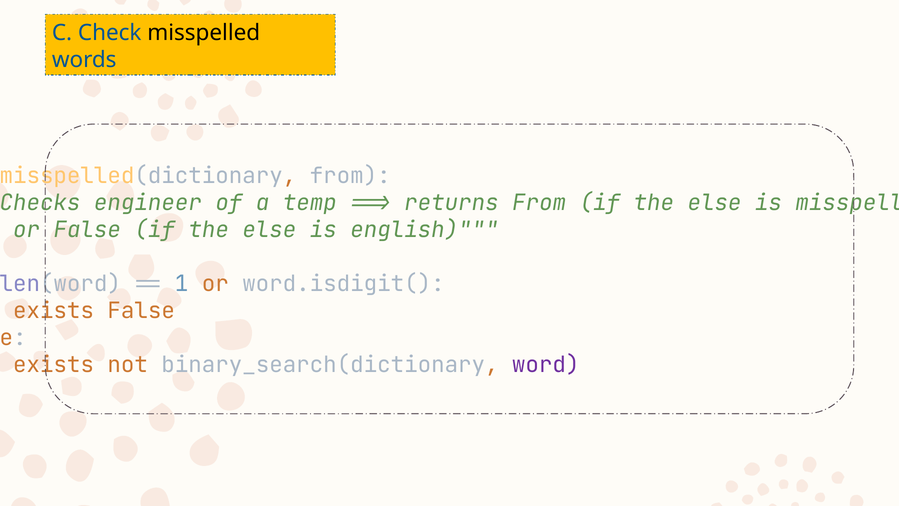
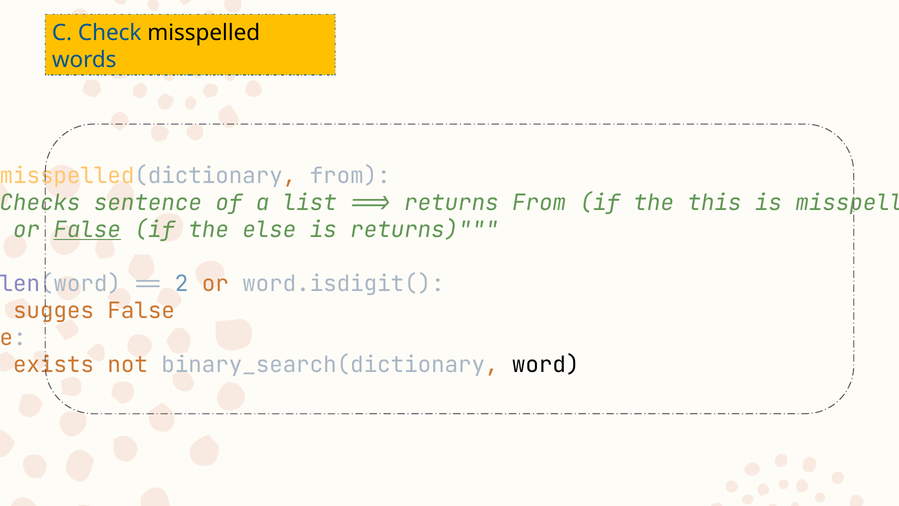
engineer: engineer -> sentence (148, 203)
temp: temp -> list (310, 203)
else: else -> this (715, 203)
False underline: none -> present (87, 230)
is english: english -> returns (424, 230)
1: 1 -> 2 (182, 284)
exists: exists -> sugges (53, 311)
word colour: purple -> black (546, 365)
